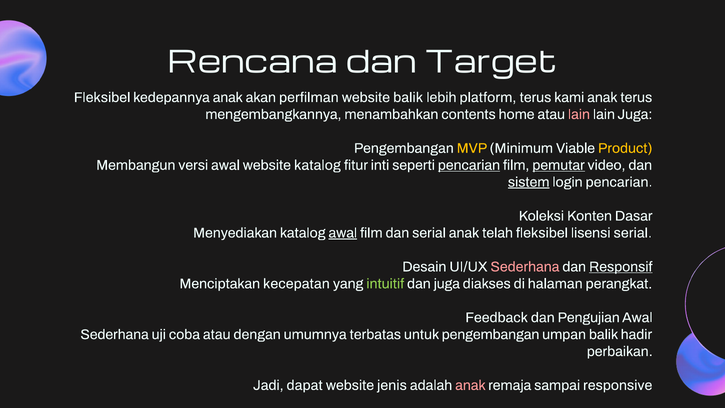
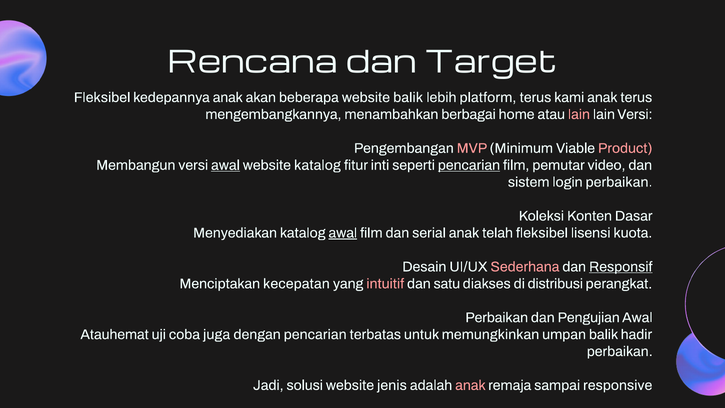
perfilman: perfilman -> beberapa (309, 97)
contents: contents -> berbagai (469, 114)
lain Juga: Juga -> Versi (635, 114)
MVP colour: yellow -> pink (472, 148)
Product colour: yellow -> pink (625, 148)
awal underline: none -> present (225, 165)
pemutar underline: present -> none (559, 165)
sistem underline: present -> none (529, 182)
login pencarian: pencarian -> perbaikan (619, 182)
lisensi serial: serial -> kuota (633, 233)
intuitif colour: light green -> pink (385, 284)
dan juga: juga -> satu (447, 284)
halaman: halaman -> distribusi (555, 284)
Feedback: Feedback -> Perbaikan (497, 317)
Sederhana: Sederhana -> Atauhemat (115, 334)
coba atau: atau -> juga (217, 334)
dengan umumnya: umumnya -> pencarian (315, 334)
untuk pengembangan: pengembangan -> memungkinkan (490, 334)
dapat: dapat -> solusi (305, 385)
